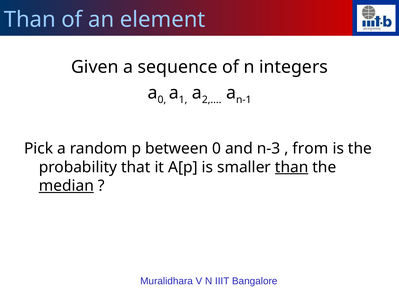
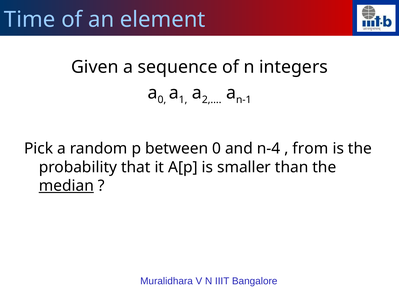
Than: Than -> Time (30, 19)
n-3: n-3 -> n-4 (269, 149)
than underline: present -> none (292, 167)
